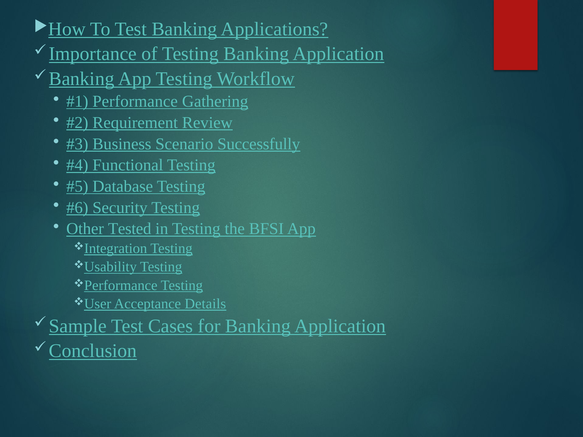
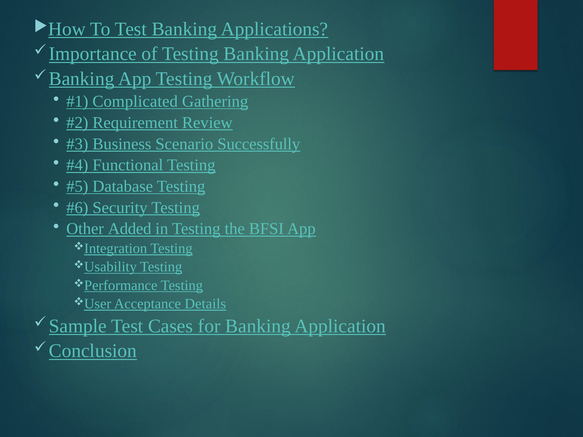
Performance: Performance -> Complicated (135, 101)
Tested: Tested -> Added (130, 229)
